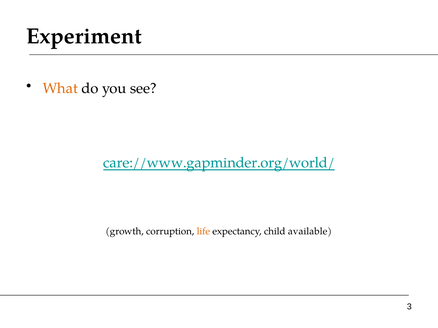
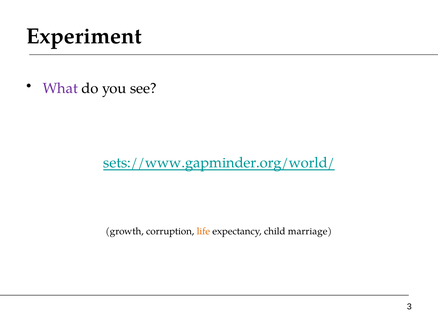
What colour: orange -> purple (60, 89)
care://www.gapminder.org/world/: care://www.gapminder.org/world/ -> sets://www.gapminder.org/world/ (219, 163)
available: available -> marriage (310, 232)
